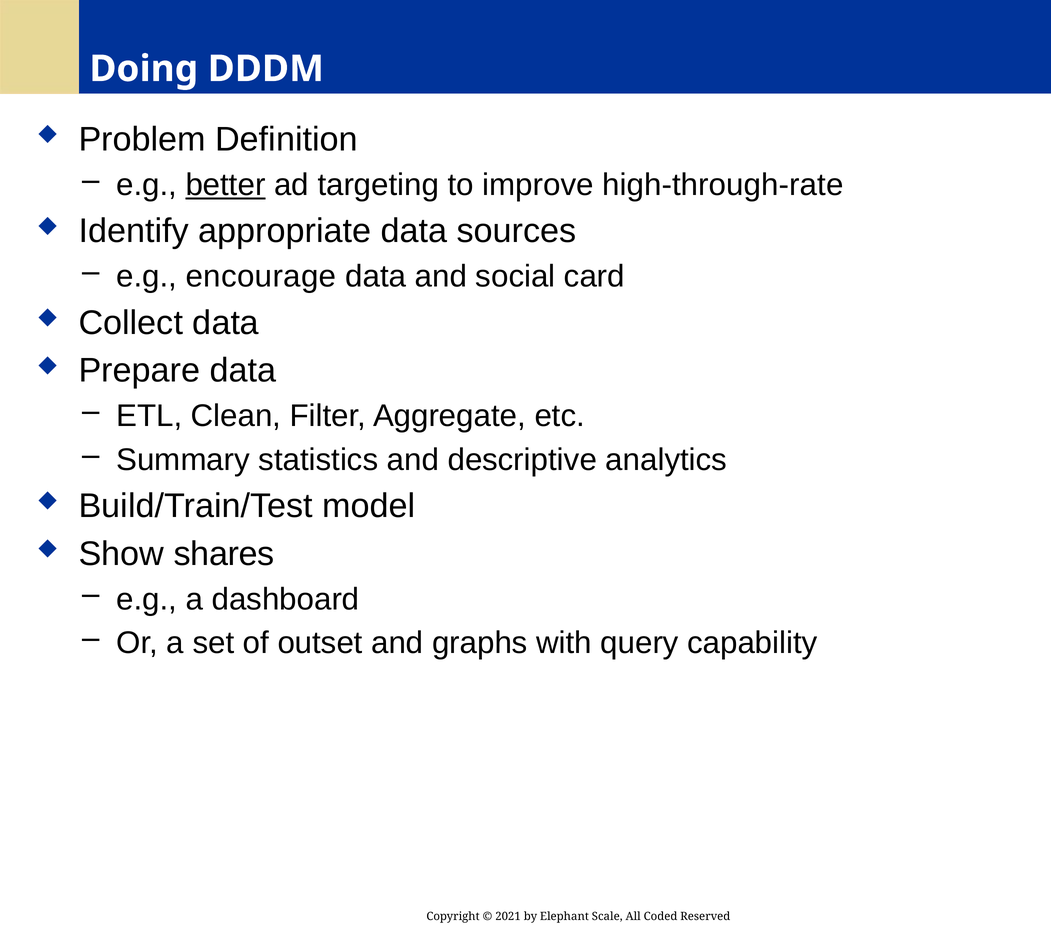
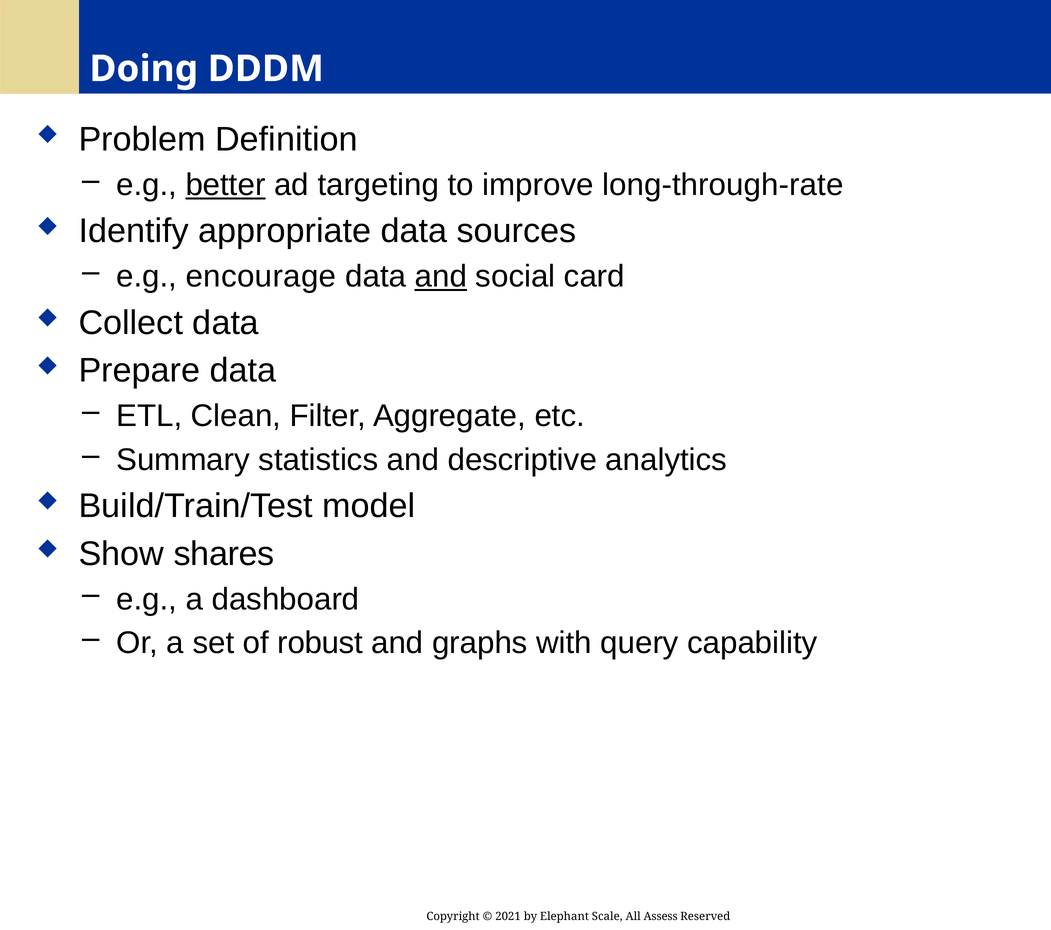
high-through-rate: high-through-rate -> long-through-rate (723, 185)
and underline: none -> present (441, 277)
outset: outset -> robust (320, 643)
Coded: Coded -> Assess (661, 917)
